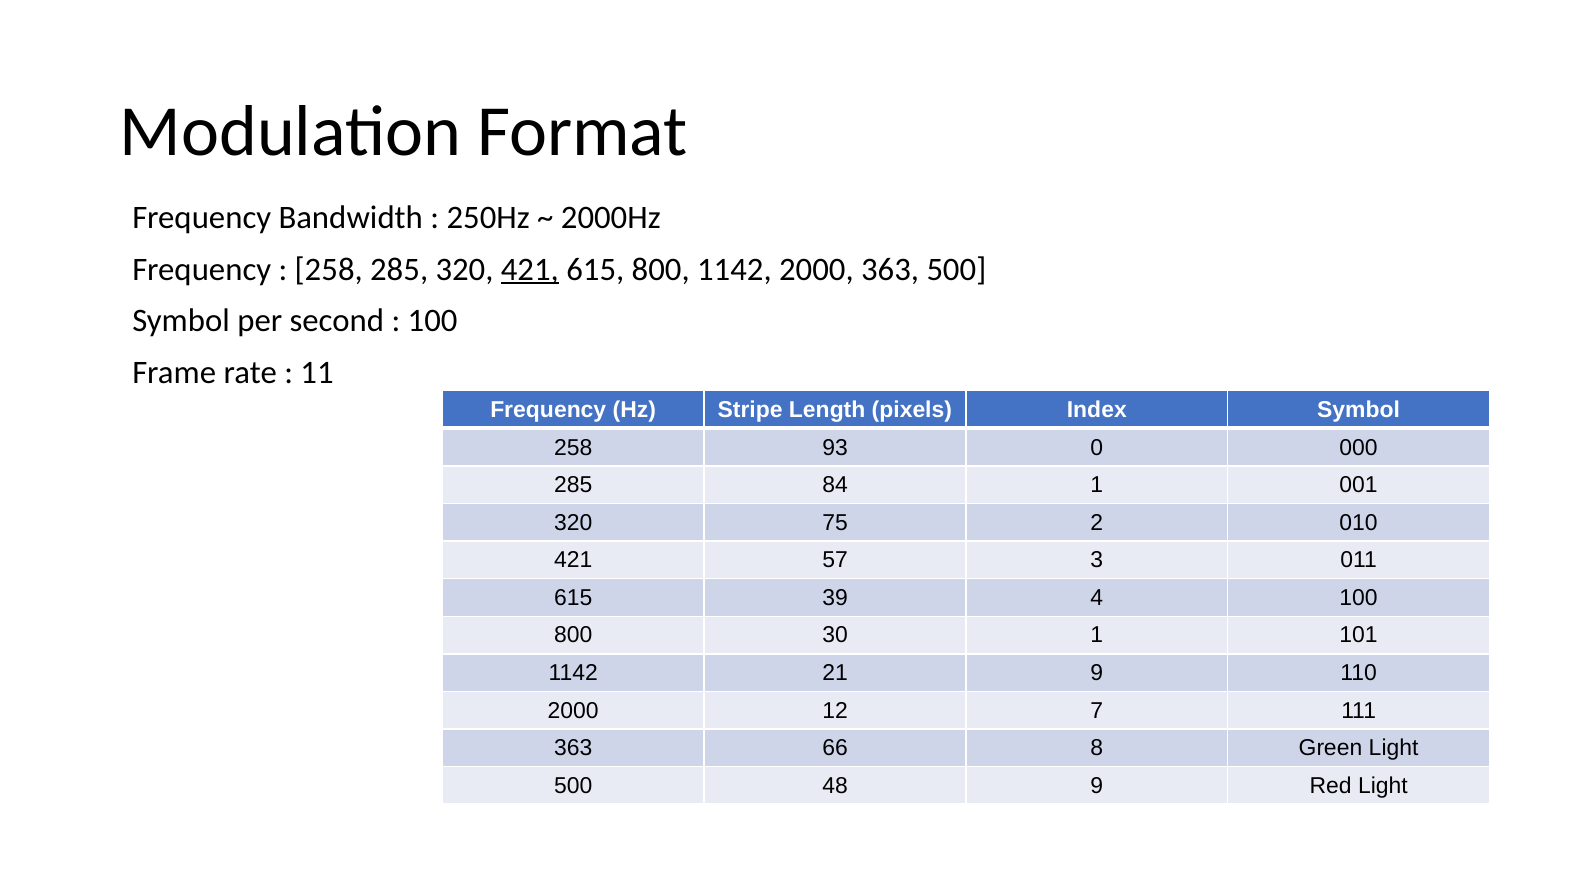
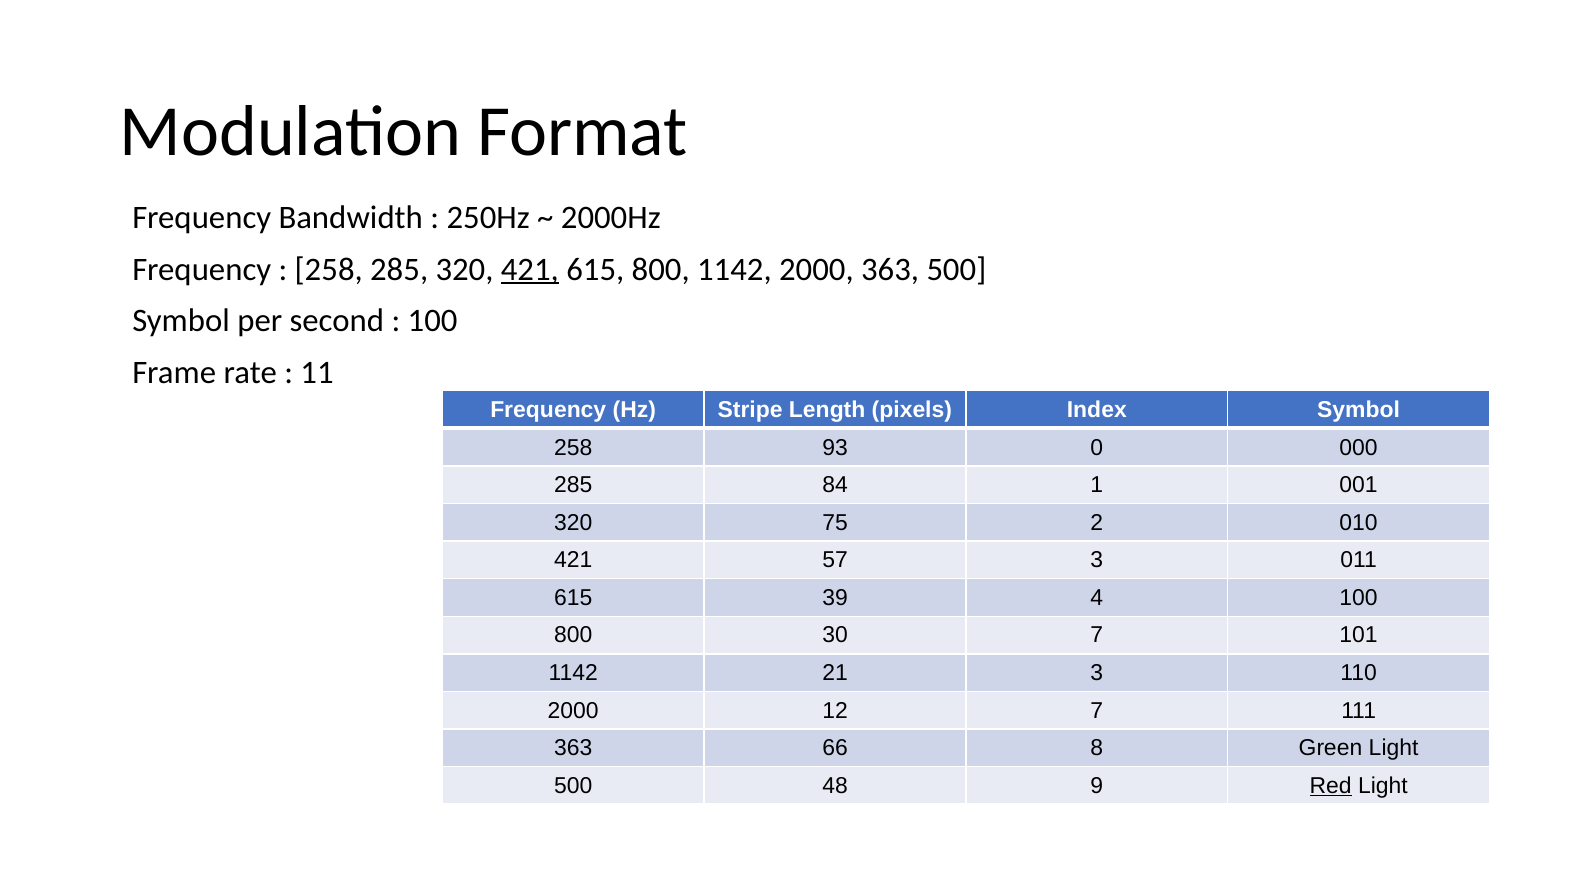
30 1: 1 -> 7 (1097, 635)
21 9: 9 -> 3 (1097, 673)
Red underline: none -> present (1331, 785)
